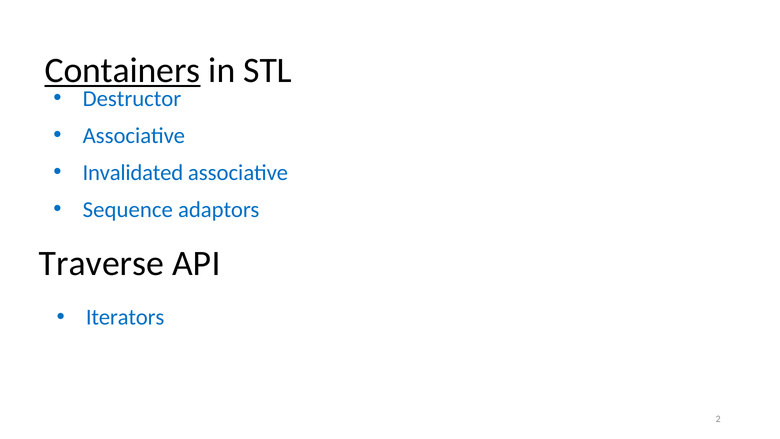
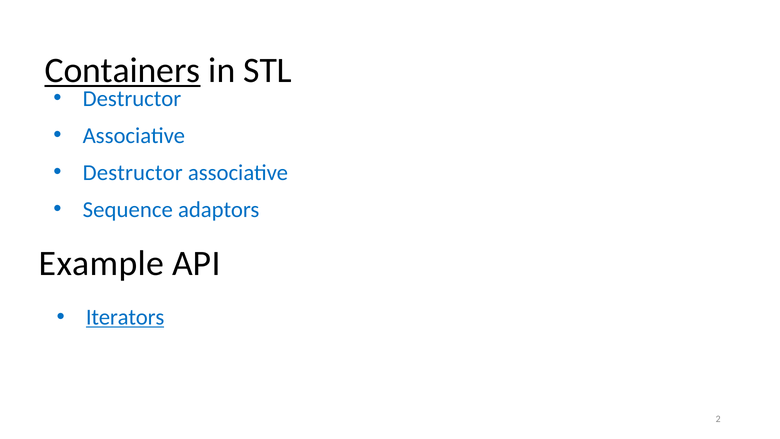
Invalidated: Invalidated -> Destructor (133, 173)
Traverse: Traverse -> Example (101, 264)
Iterators underline: none -> present (125, 317)
